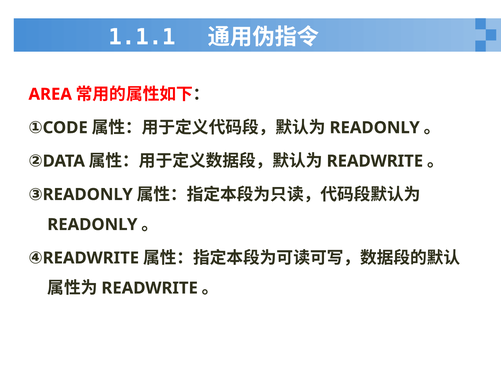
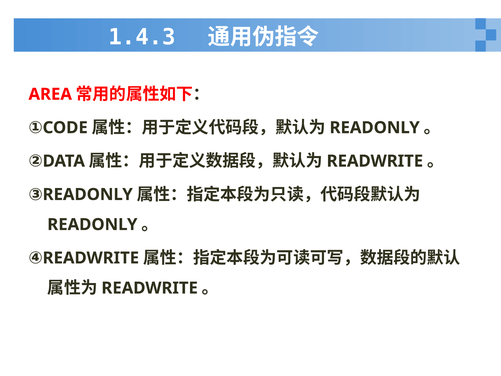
1.1.1: 1.1.1 -> 1.4.3 (142, 37)
